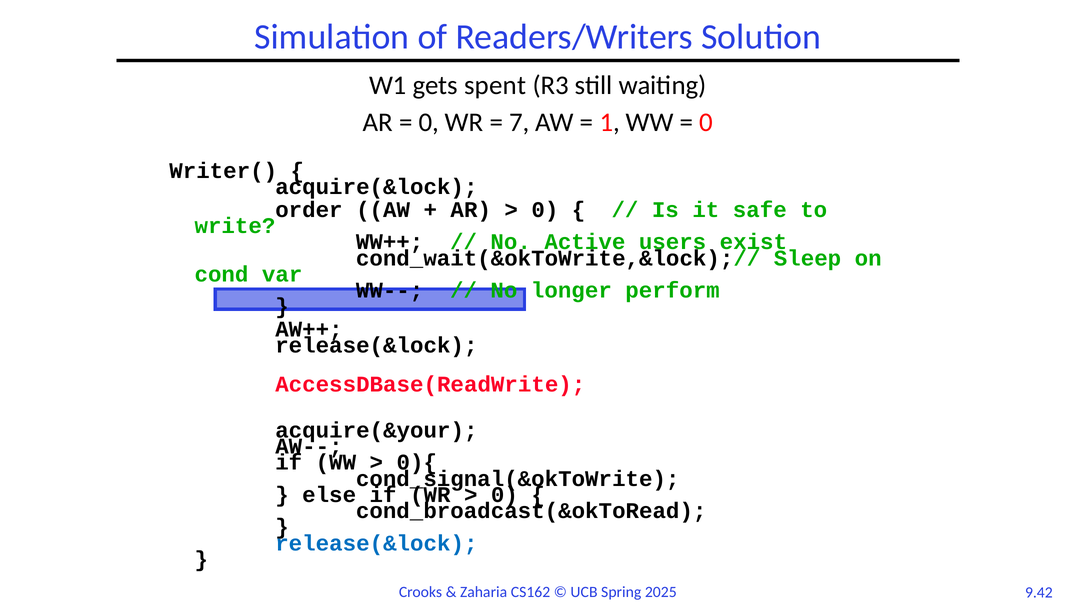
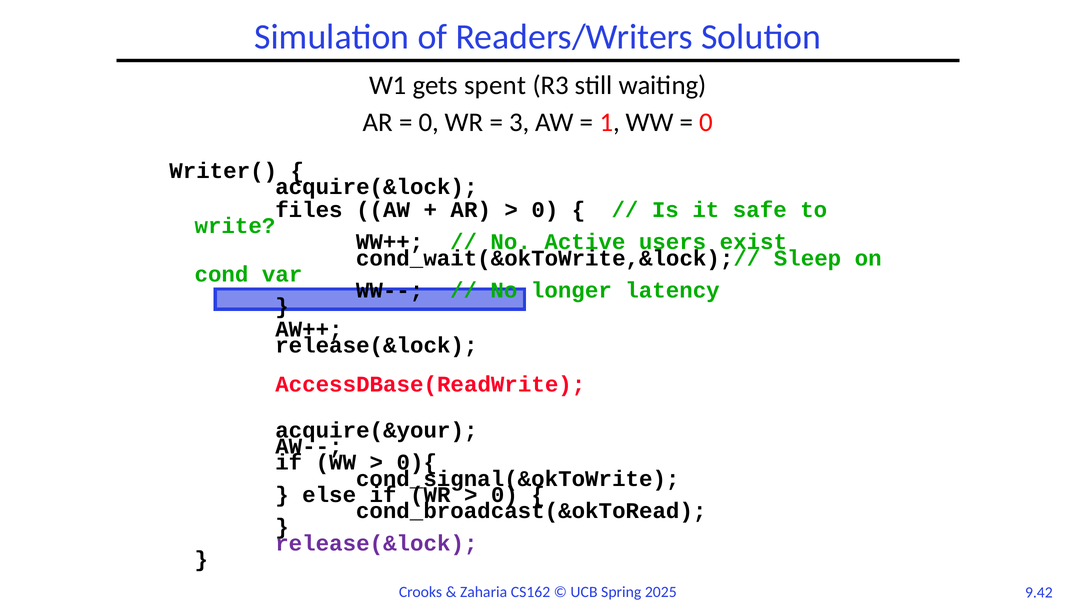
7: 7 -> 3 (519, 123)
order: order -> files (309, 210)
perform: perform -> latency (673, 291)
release(&lock colour: blue -> purple (376, 543)
